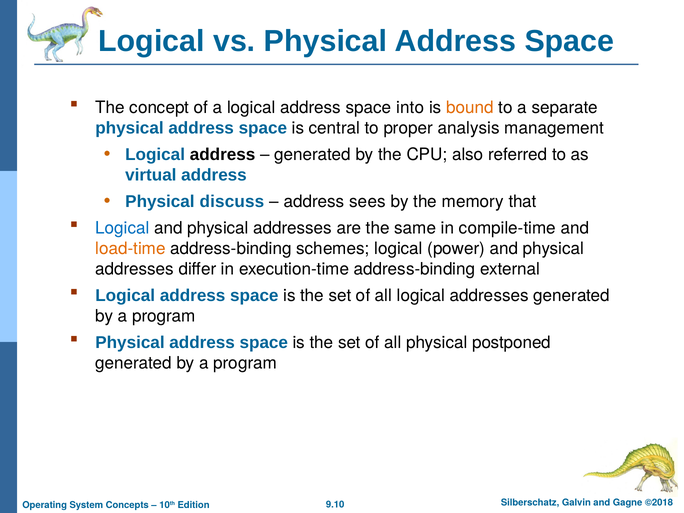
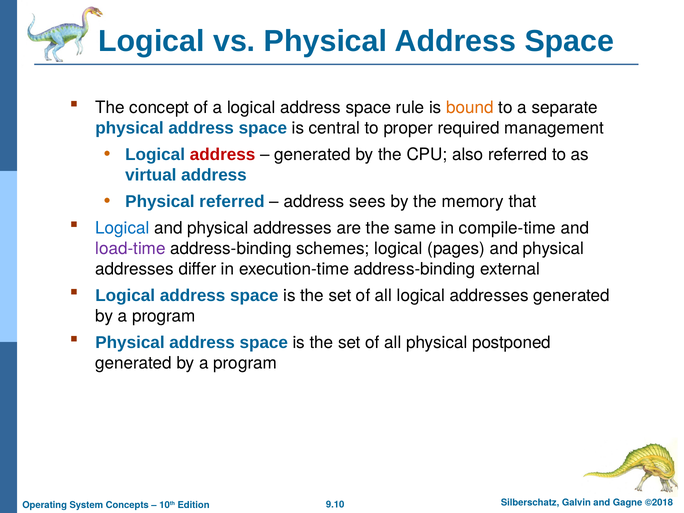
into: into -> rule (410, 107)
analysis: analysis -> required (469, 128)
address colour: black -> red (223, 154)
Physical discuss: discuss -> referred (232, 201)
load-time colour: orange -> purple (130, 248)
power: power -> pages (456, 248)
